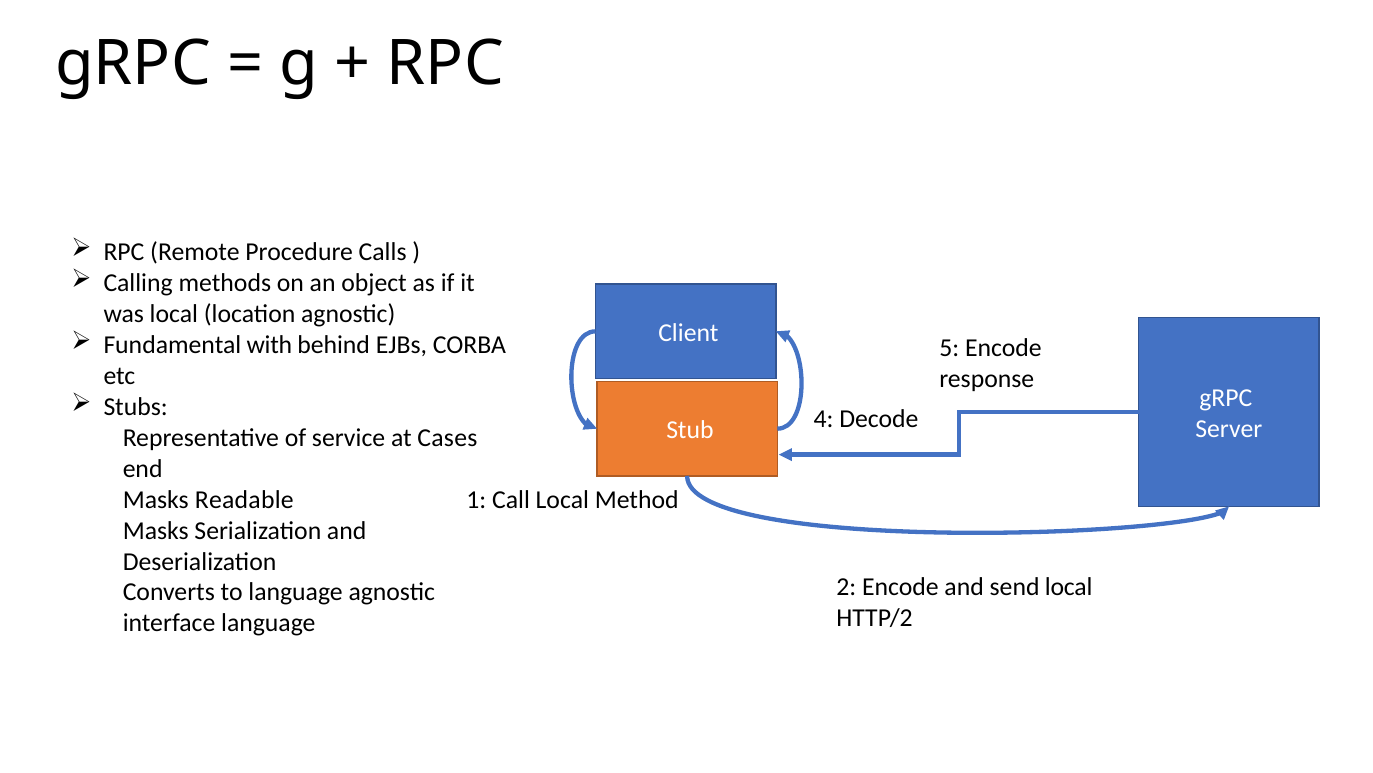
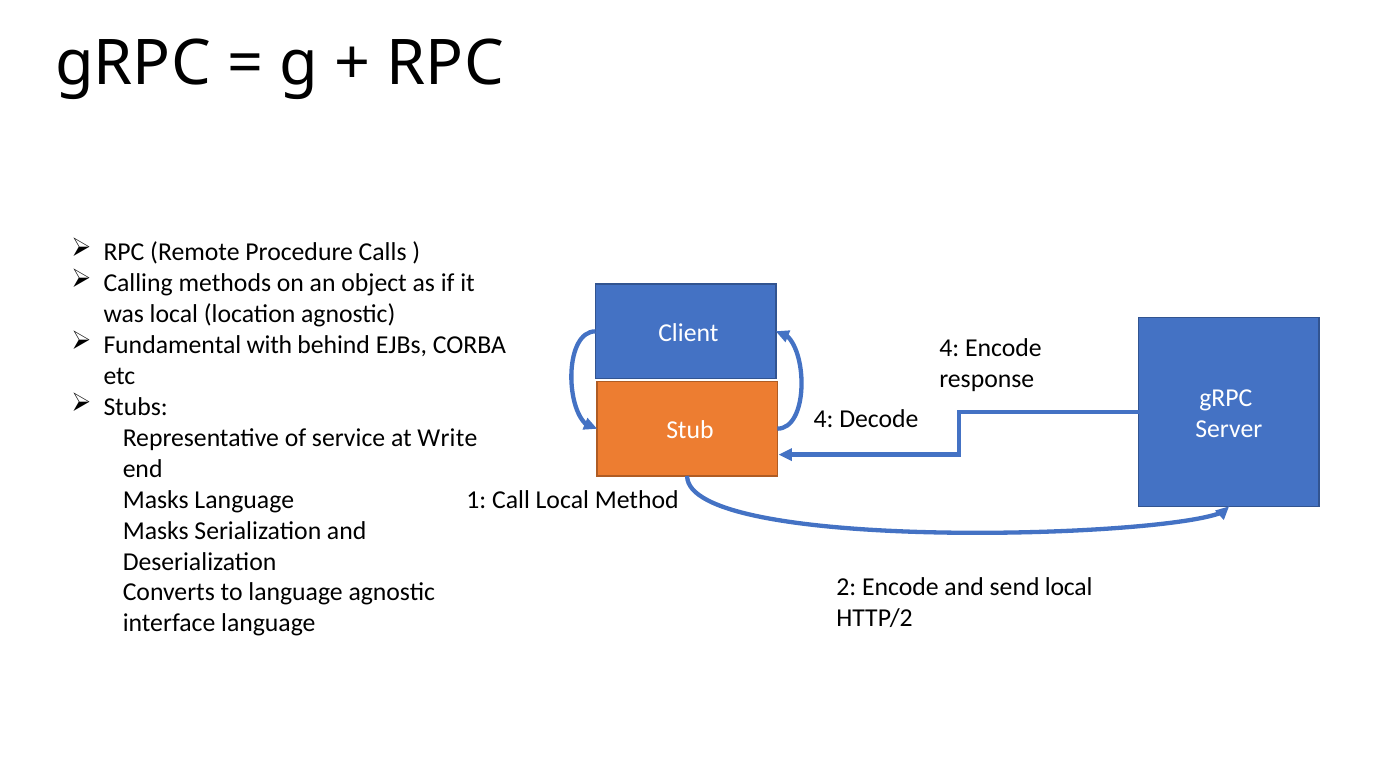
5: 5 -> 4 (949, 347)
Cases: Cases -> Write (447, 437)
Masks Readable: Readable -> Language (244, 499)
